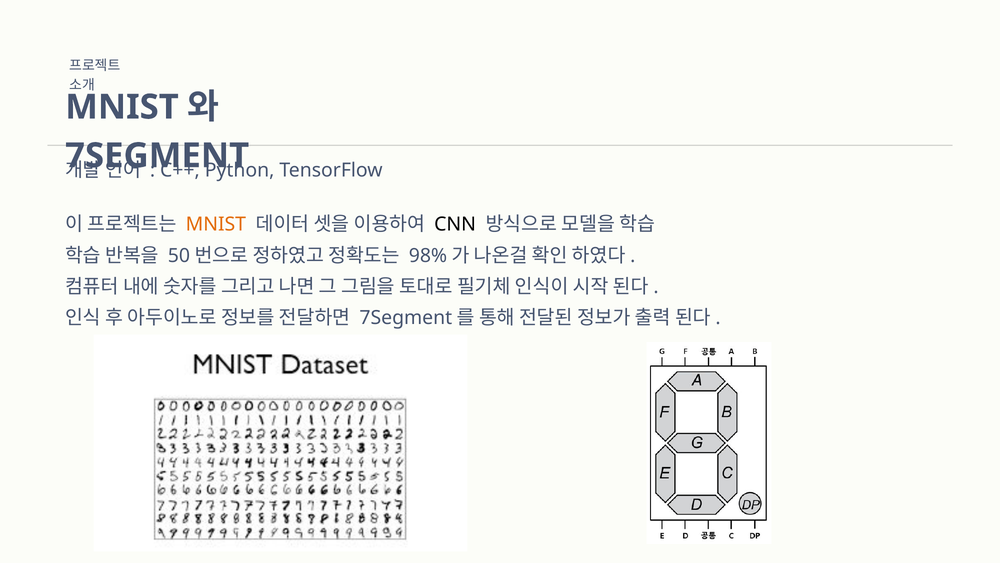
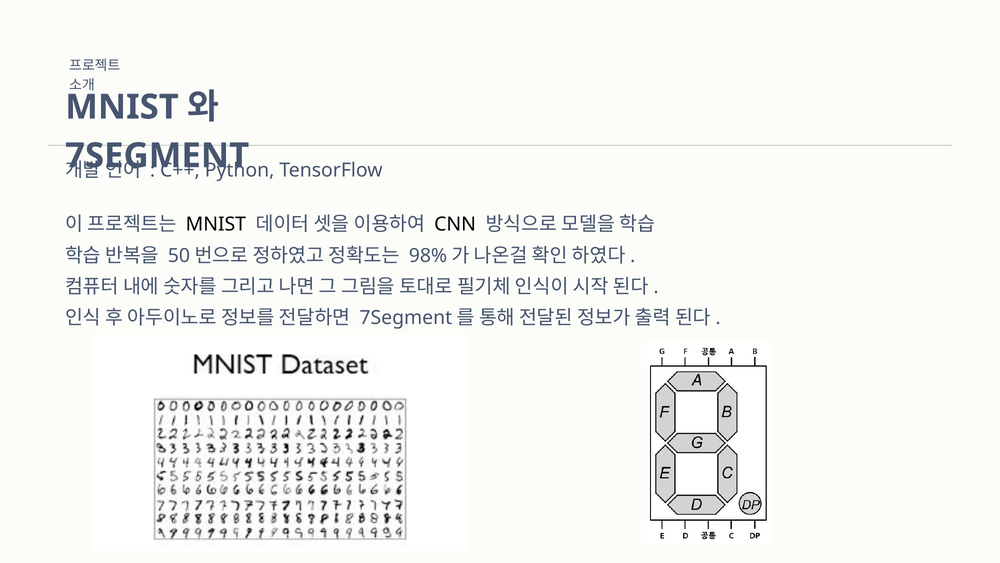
MNIST colour: orange -> black (216, 224)
